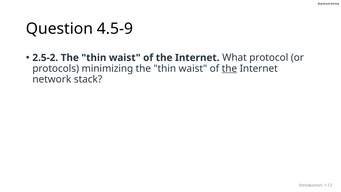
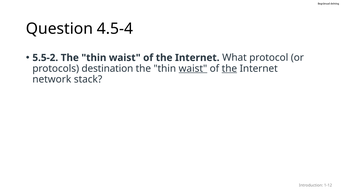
4.5-9: 4.5-9 -> 4.5-4 (115, 29)
2.5-2: 2.5-2 -> 5.5-2 (45, 58)
minimizing: minimizing -> destination (107, 68)
waist underline: none -> present (193, 68)
